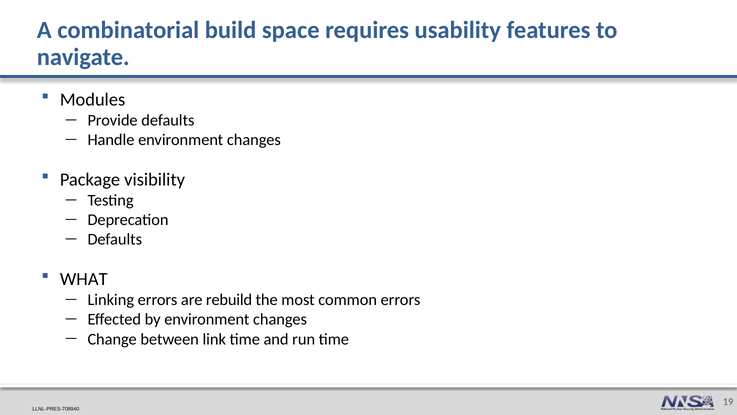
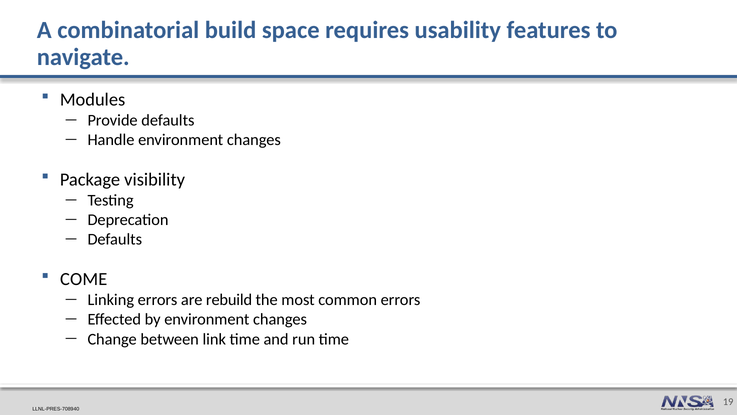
WHAT: WHAT -> COME (84, 279)
